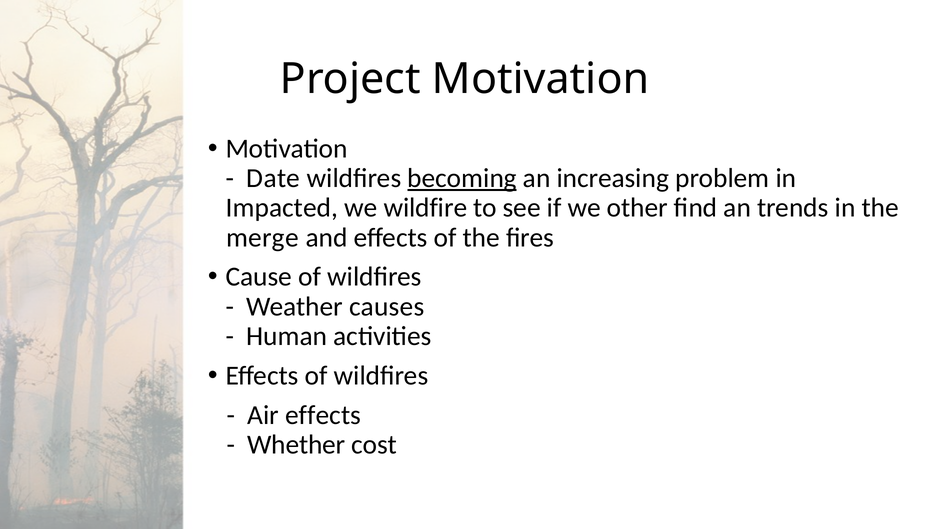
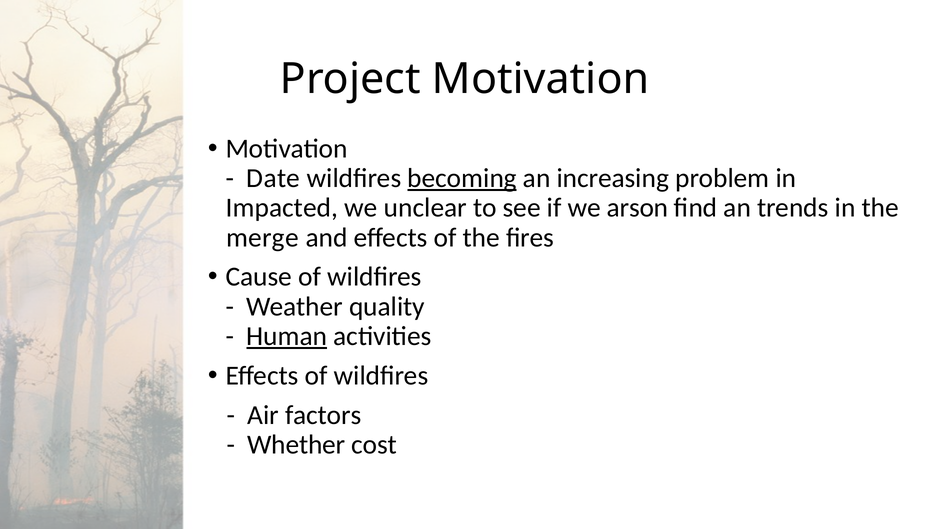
wildfire: wildfire -> unclear (425, 208)
other: other -> arson (638, 208)
causes: causes -> quality (387, 307)
Human underline: none -> present (287, 336)
Air effects: effects -> factors (323, 415)
